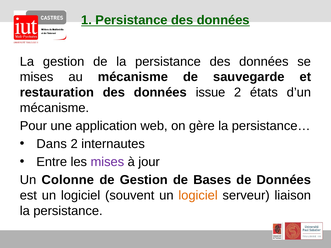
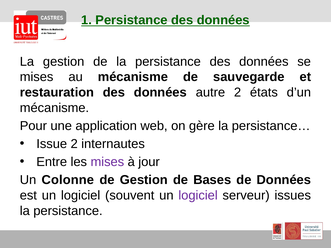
issue: issue -> autre (210, 92)
Dans: Dans -> Issue (52, 144)
logiciel colour: orange -> purple (198, 196)
liaison: liaison -> issues (293, 196)
